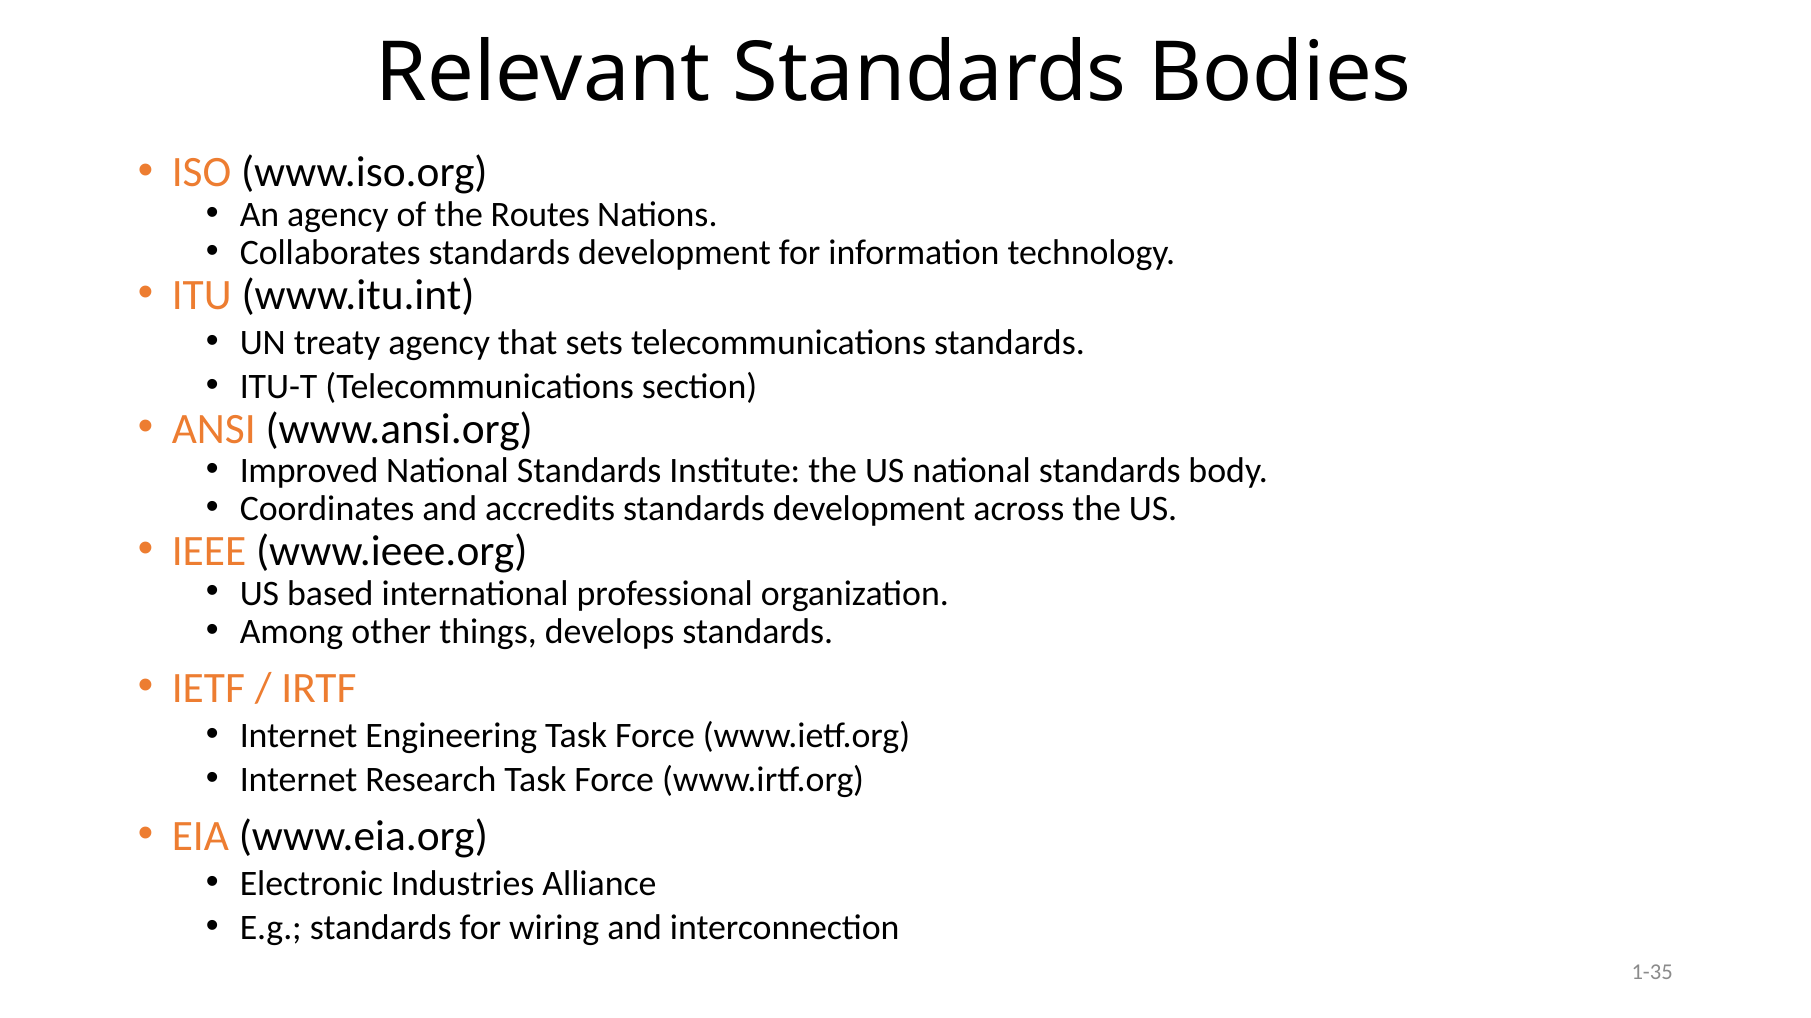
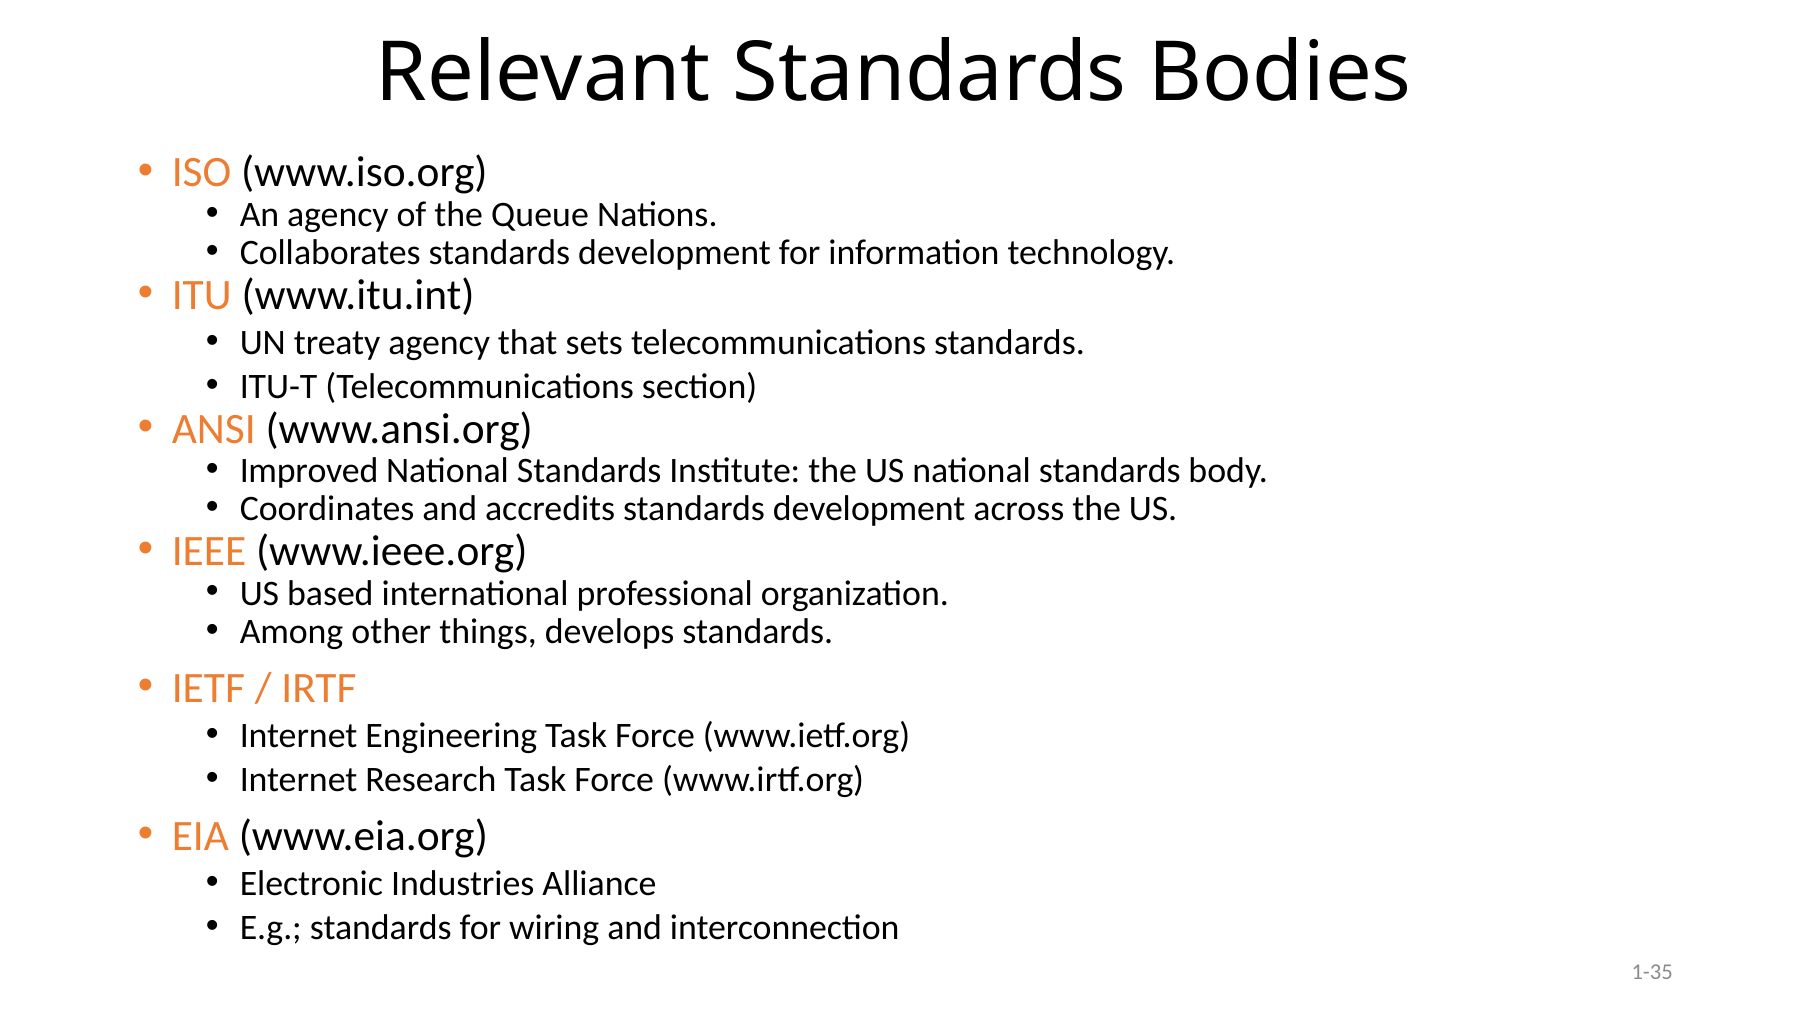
Routes: Routes -> Queue (540, 215)
